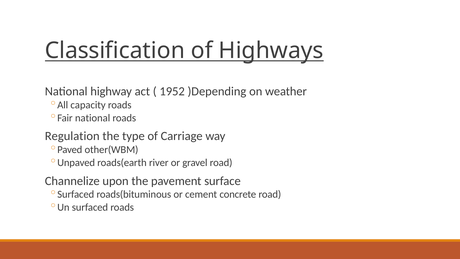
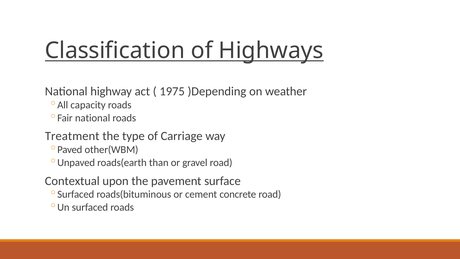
1952: 1952 -> 1975 (172, 91)
Regulation: Regulation -> Treatment (72, 136)
river: river -> than (159, 163)
Channelize: Channelize -> Contextual (72, 181)
